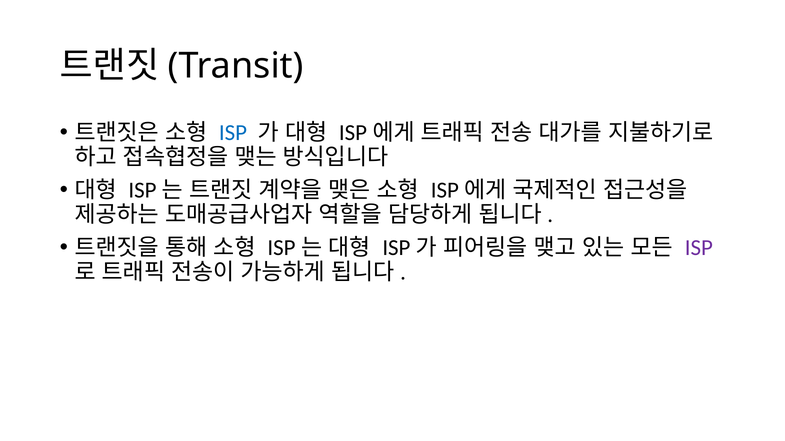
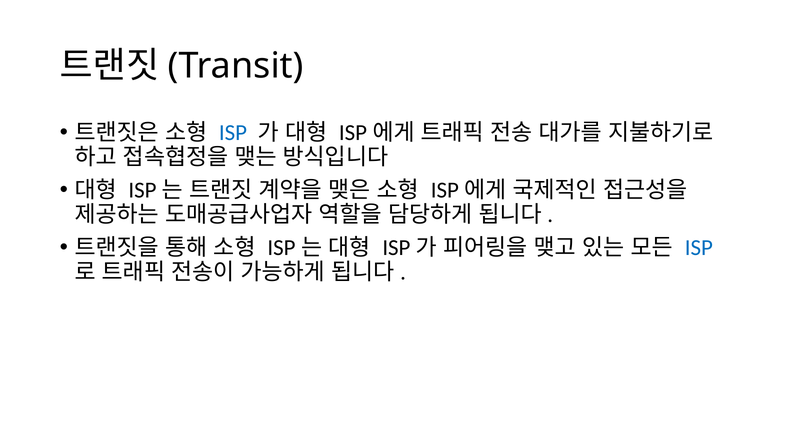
ISP colour: purple -> blue (699, 248)
